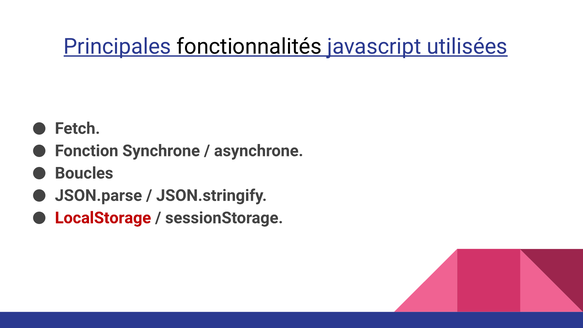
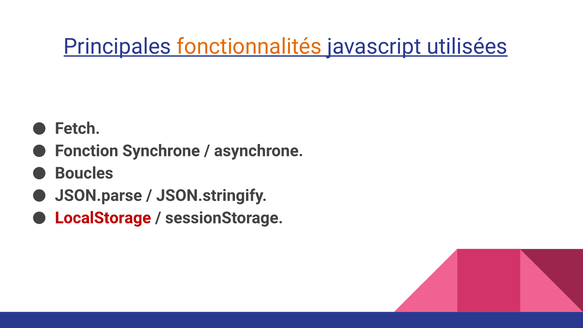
fonctionnalités colour: black -> orange (249, 47)
